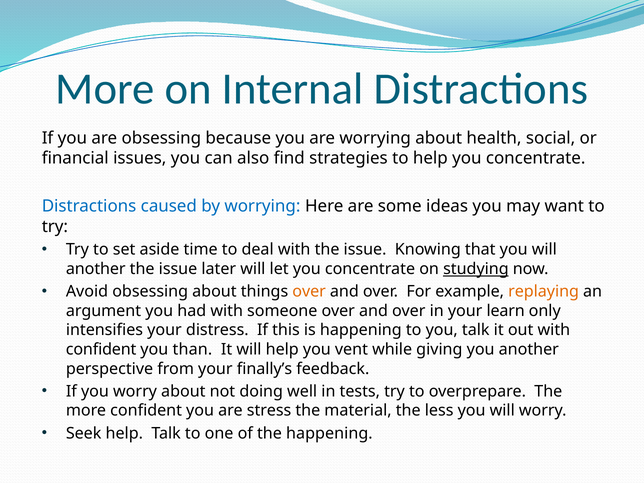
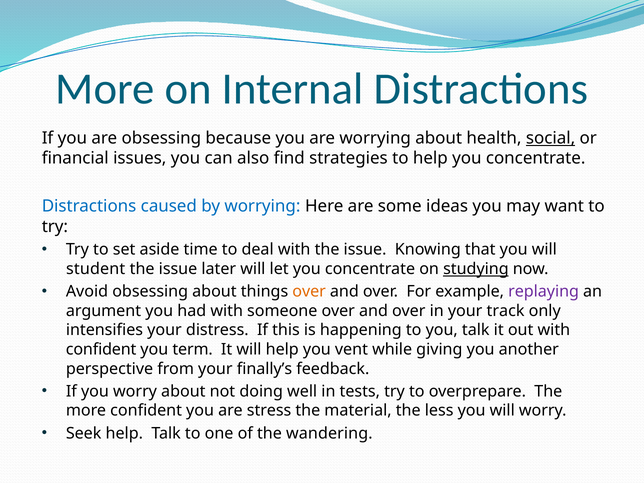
social underline: none -> present (551, 138)
another: another -> student (96, 269)
replaying colour: orange -> purple (544, 292)
learn: learn -> track (506, 311)
than: than -> term (193, 349)
the happening: happening -> wandering (329, 433)
